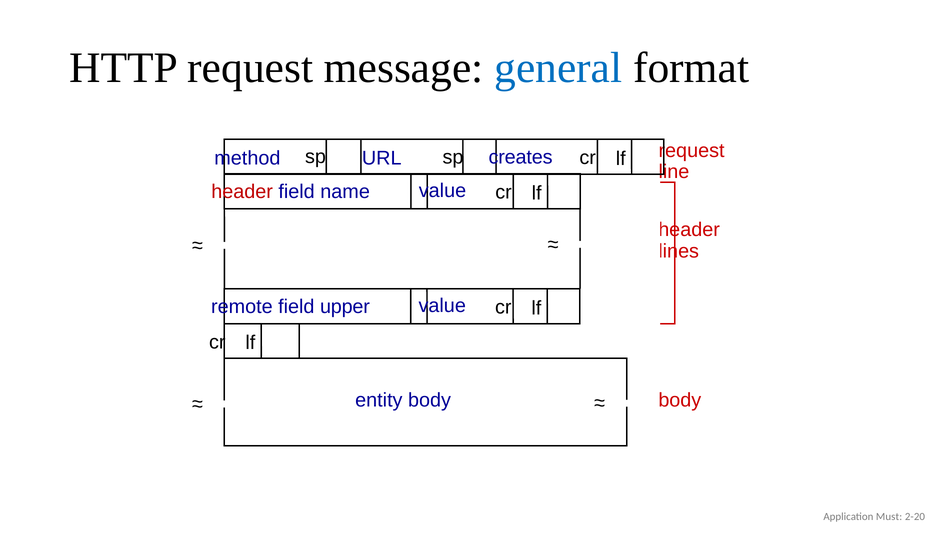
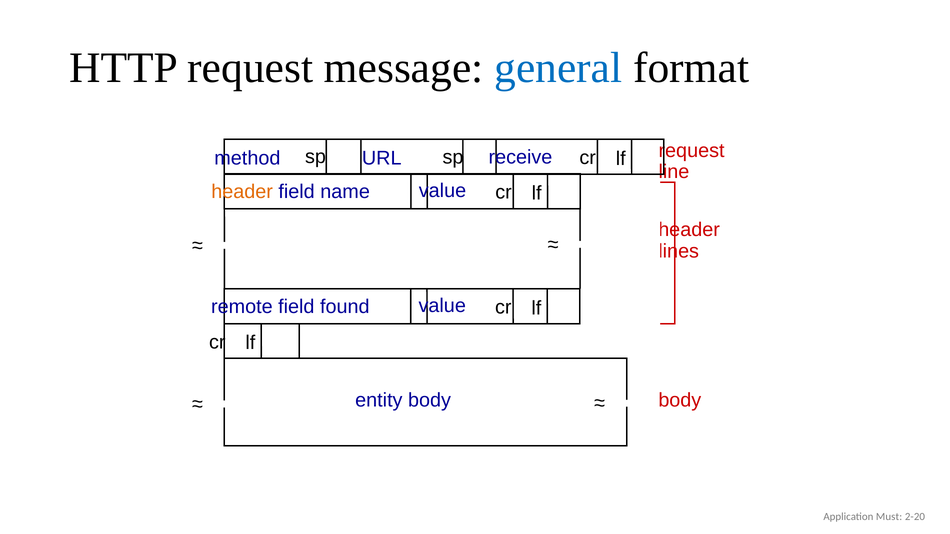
creates: creates -> receive (520, 157)
header colour: red -> orange (242, 192)
upper: upper -> found (345, 307)
